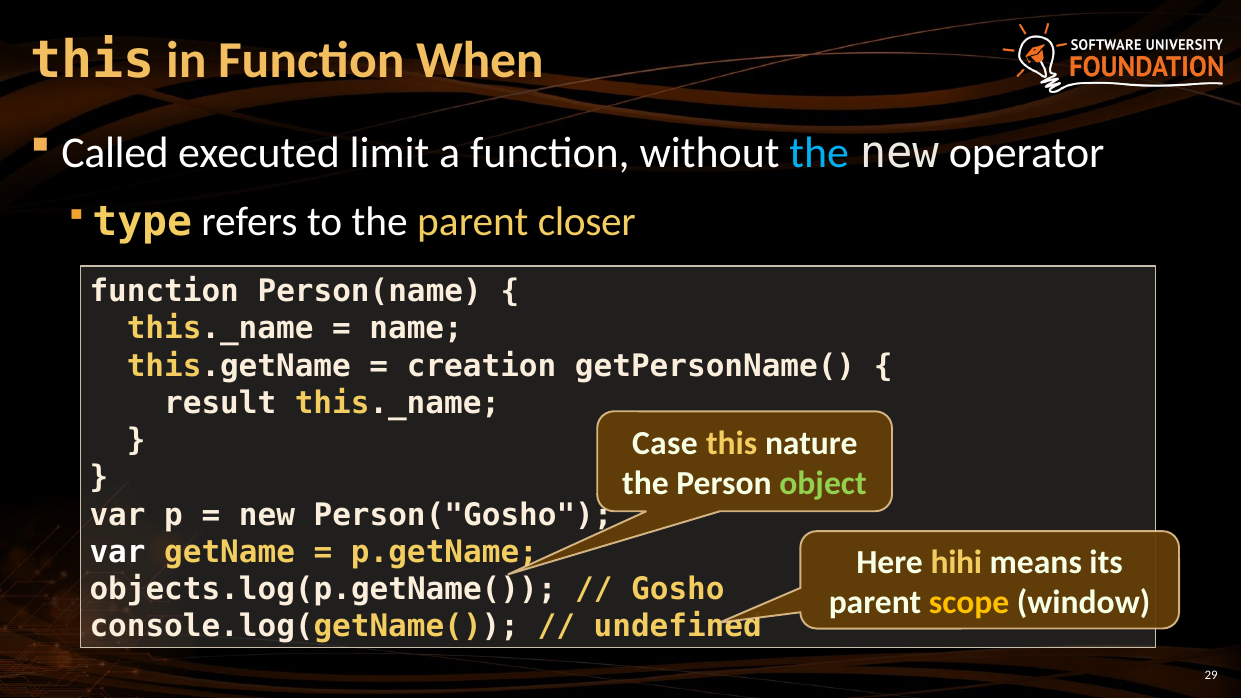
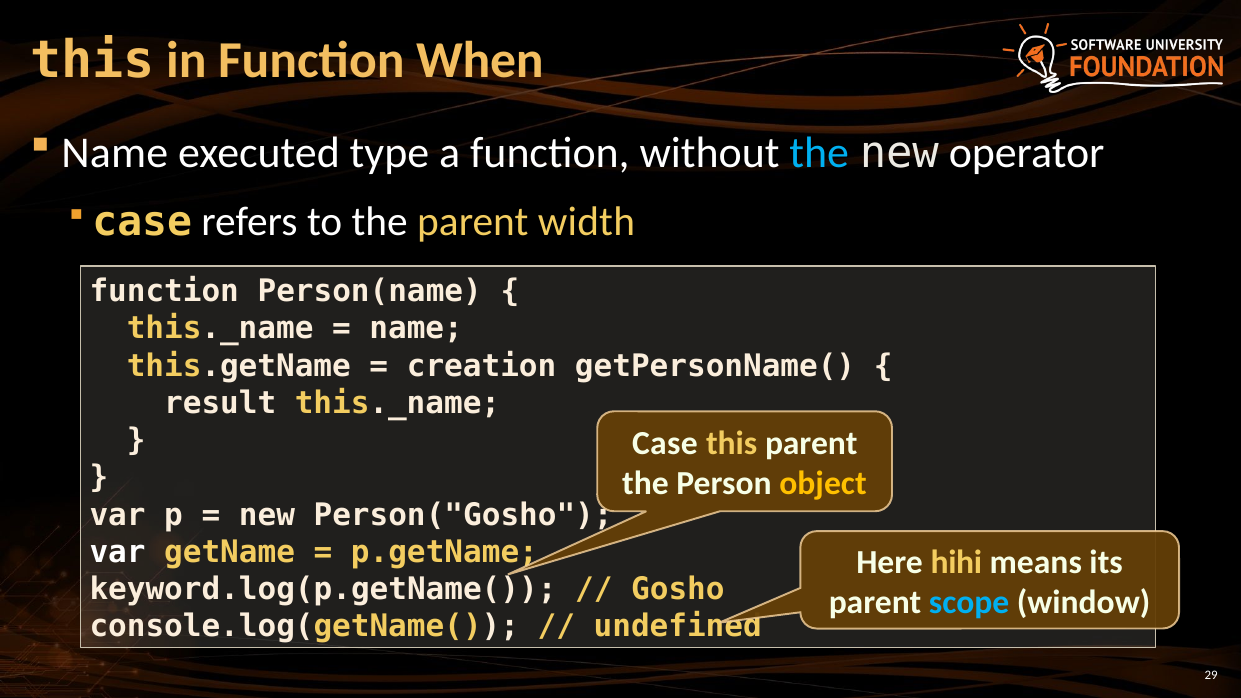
Called: Called -> Name (115, 153)
limit: limit -> type (389, 153)
type: type -> case (142, 222)
closer: closer -> width (586, 222)
this nature: nature -> parent (811, 444)
object colour: light green -> yellow (823, 484)
objects.log(p.getName(: objects.log(p.getName( -> keyword.log(p.getName( (323, 590)
scope colour: yellow -> light blue (969, 603)
